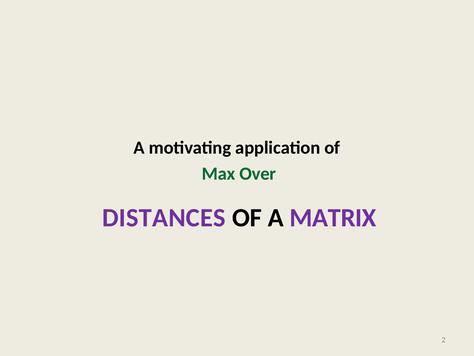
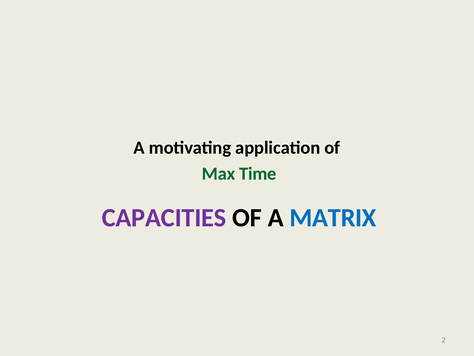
Over: Over -> Time (258, 173)
DISTANCES: DISTANCES -> CAPACITIES (164, 218)
MATRIX colour: purple -> blue (333, 218)
